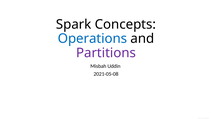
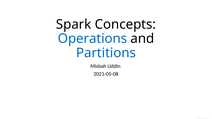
Partitions colour: purple -> blue (106, 53)
